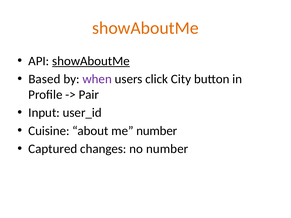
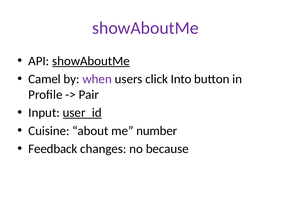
showAboutMe colour: orange -> purple (145, 28)
Based: Based -> Camel (45, 79)
City: City -> Into (181, 79)
user_id underline: none -> present (82, 113)
Captured: Captured -> Feedback (53, 149)
no number: number -> because (167, 149)
